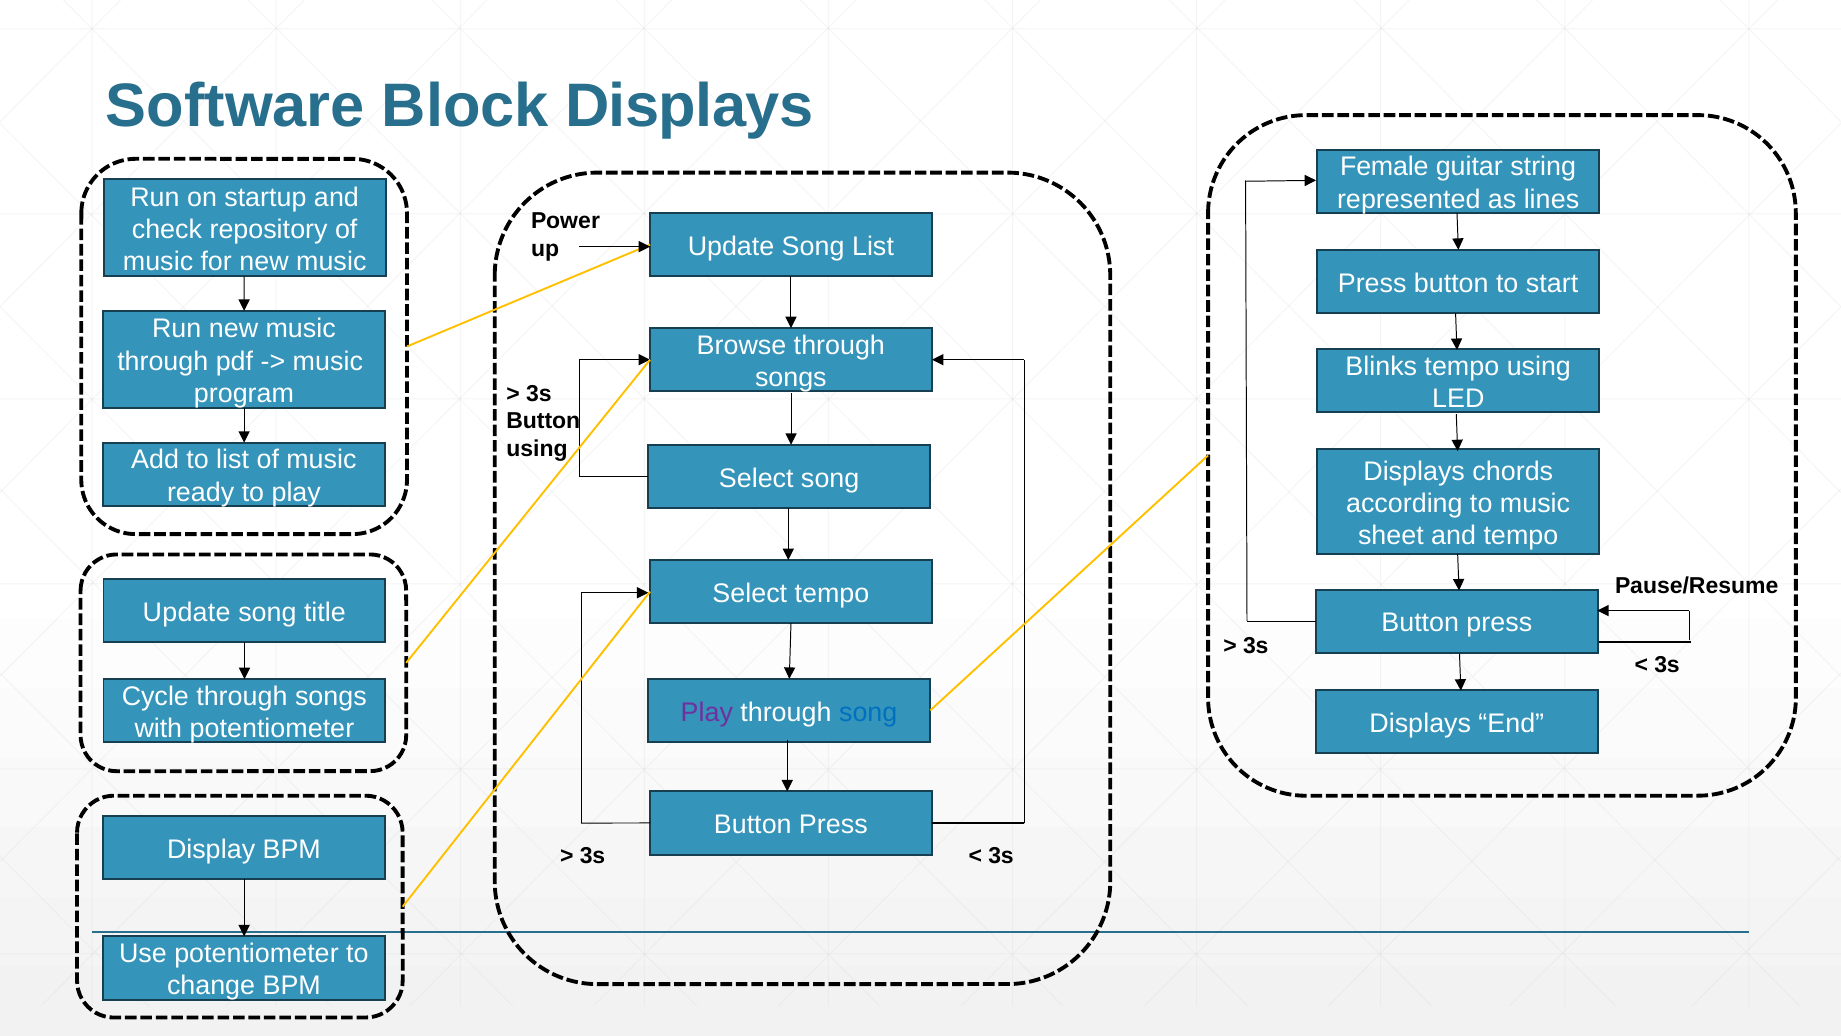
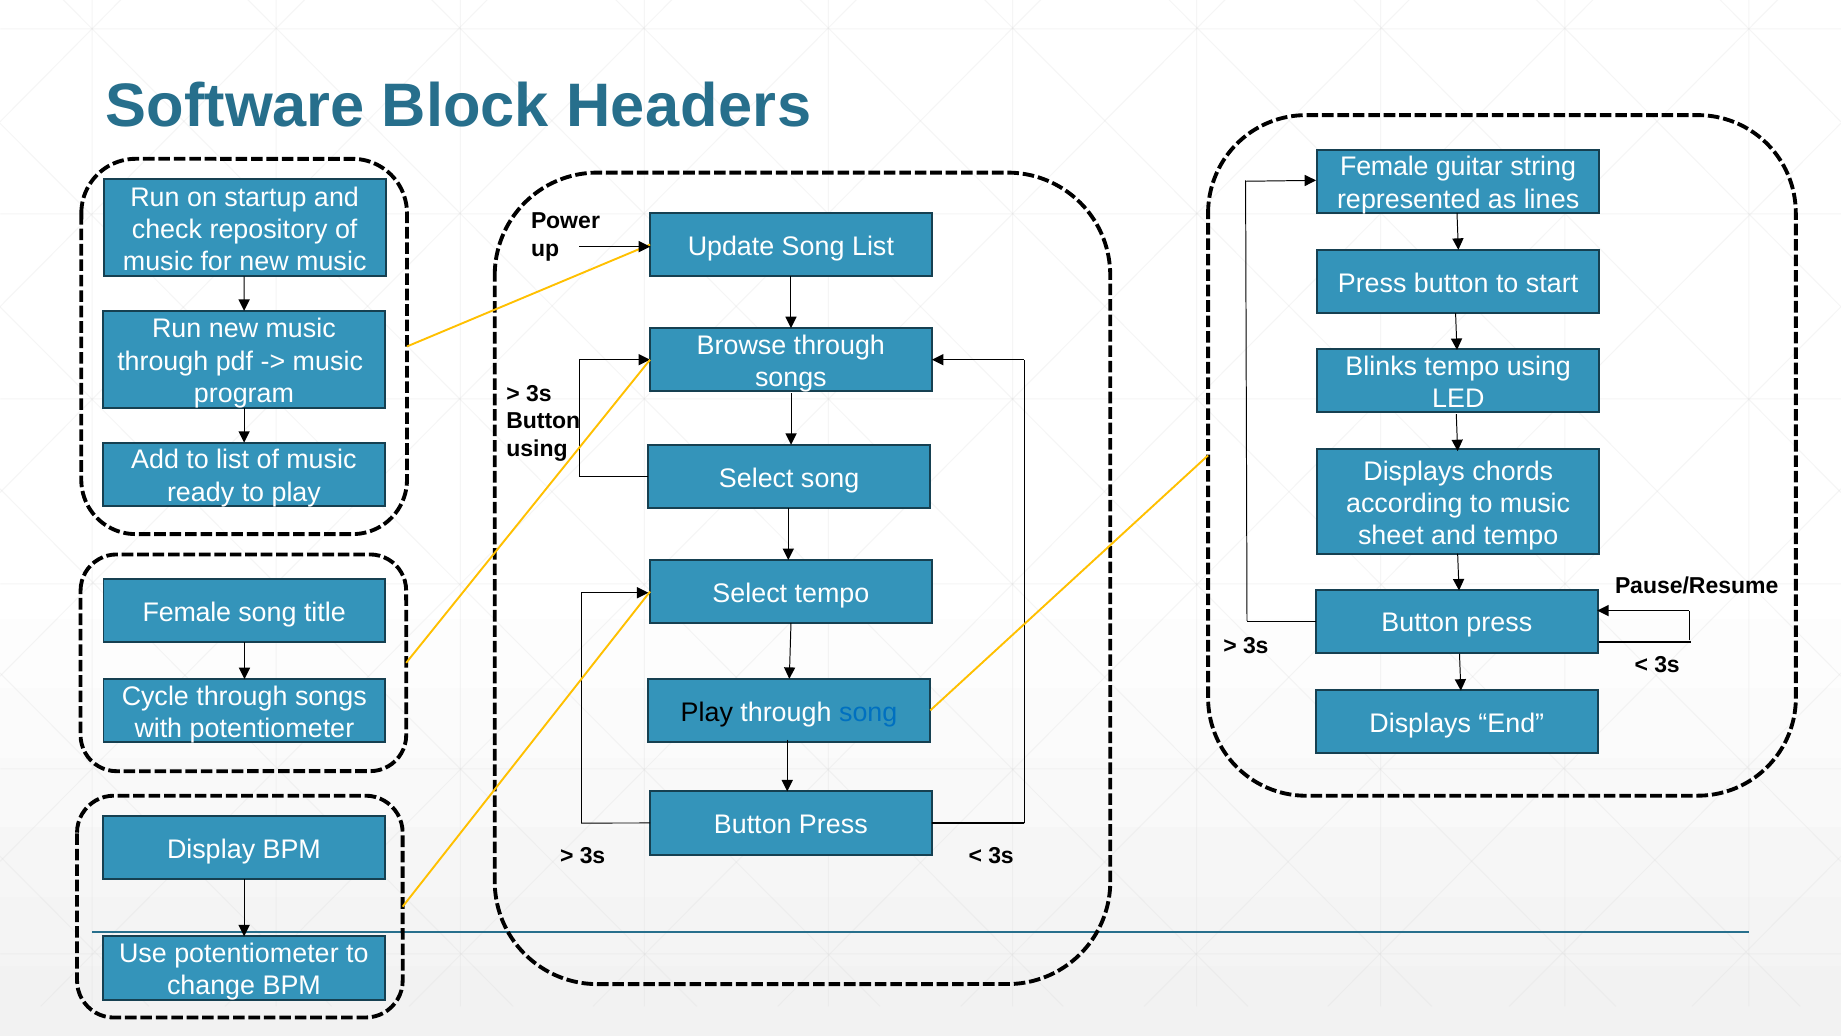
Block Displays: Displays -> Headers (689, 106)
Update: Update -> Female (187, 612)
Play colour: purple -> black (707, 712)
